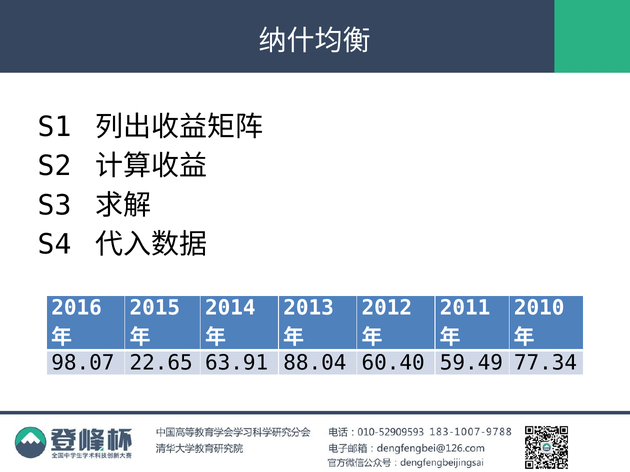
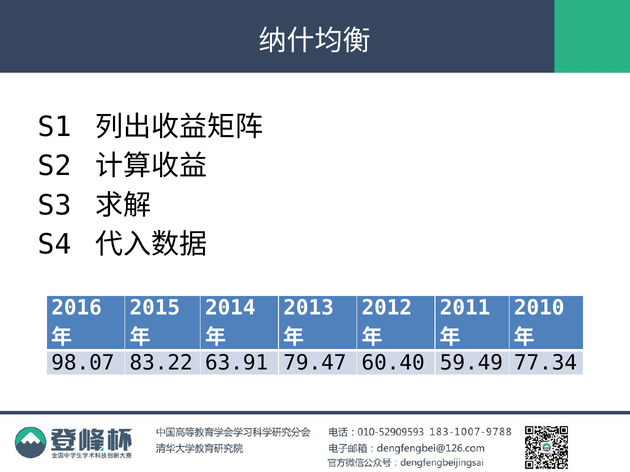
22.65: 22.65 -> 83.22 (161, 363)
88.04: 88.04 -> 79.47 (315, 363)
